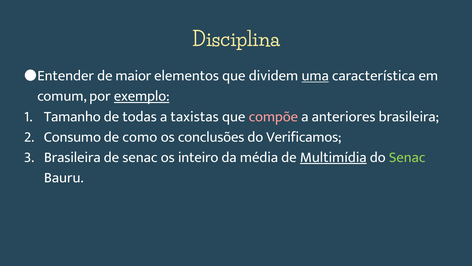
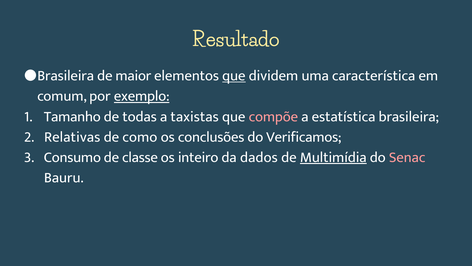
Disciplina: Disciplina -> Resultado (236, 40)
Entender: Entender -> Brasileira (66, 76)
que underline: none -> present (234, 76)
uma underline: present -> none (315, 76)
anteriores: anteriores -> estatística (344, 116)
Consumo: Consumo -> Relativas (72, 137)
Brasileira: Brasileira -> Consumo (72, 157)
de senac: senac -> classe (140, 157)
média: média -> dados (259, 157)
Senac colour: light green -> pink (407, 157)
